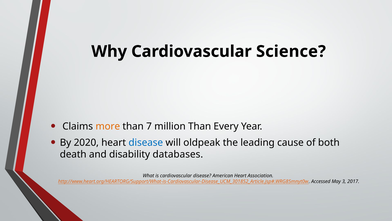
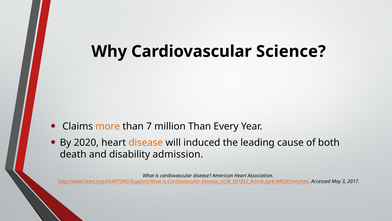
disease colour: blue -> orange (146, 142)
oldpeak: oldpeak -> induced (202, 142)
databases: databases -> admission (178, 154)
